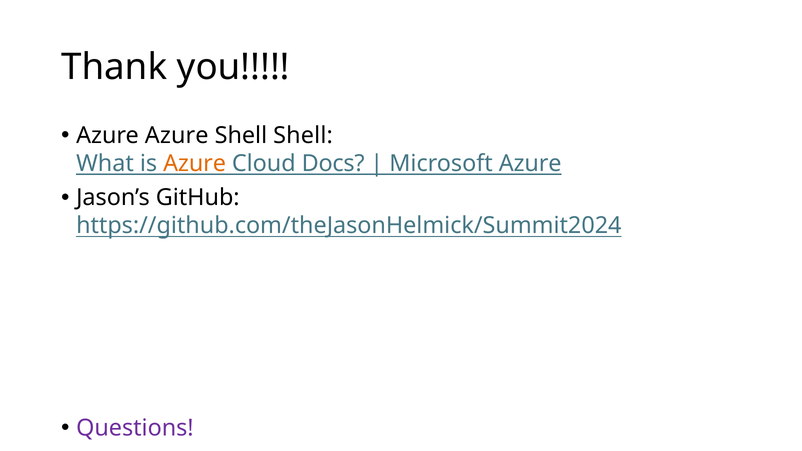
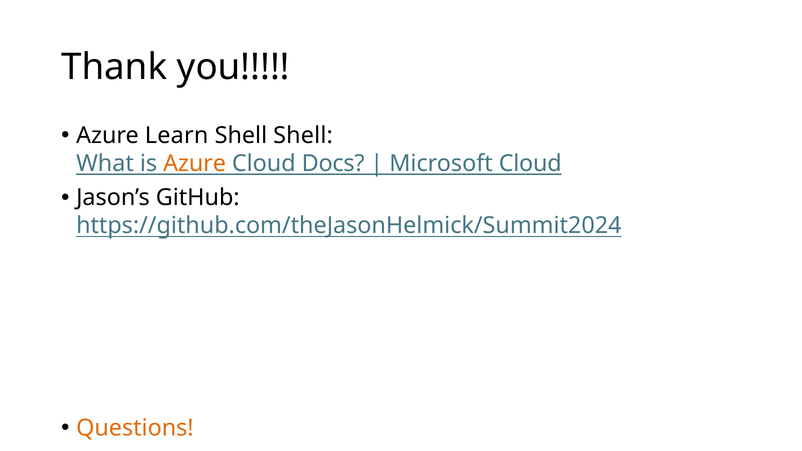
Azure Azure: Azure -> Learn (177, 136)
Microsoft Azure: Azure -> Cloud (530, 164)
Questions colour: purple -> orange (135, 428)
